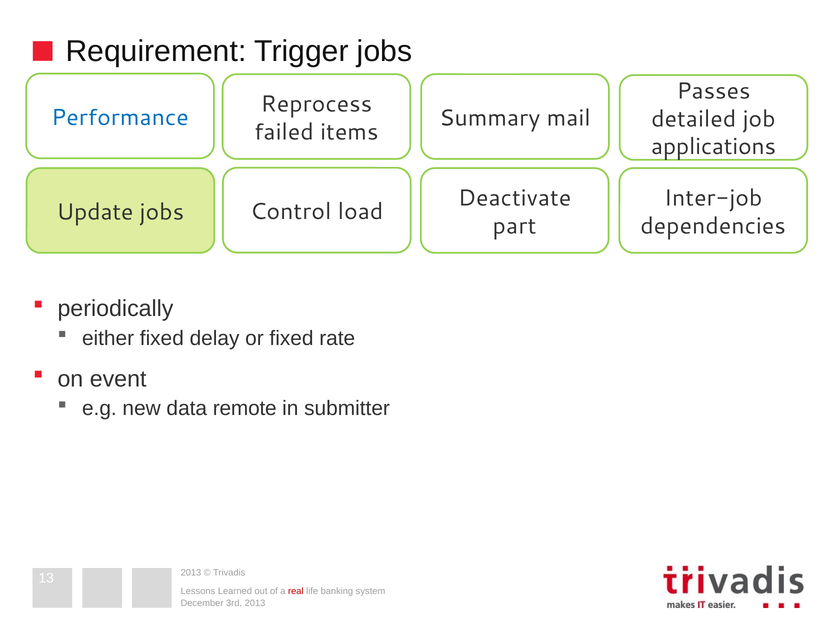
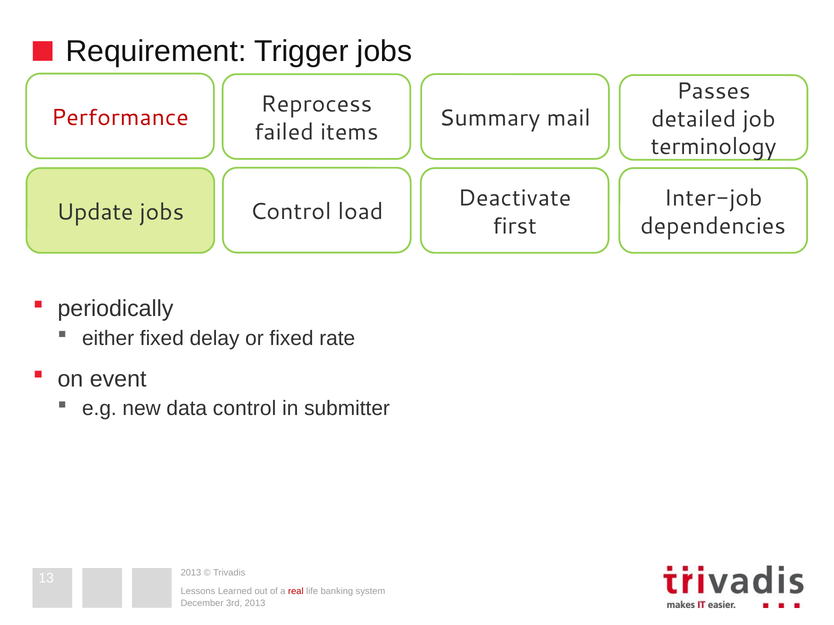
Performance colour: blue -> red (120, 118)
applications: applications -> terminology (714, 147)
part: part -> first (515, 226)
data remote: remote -> control (245, 409)
